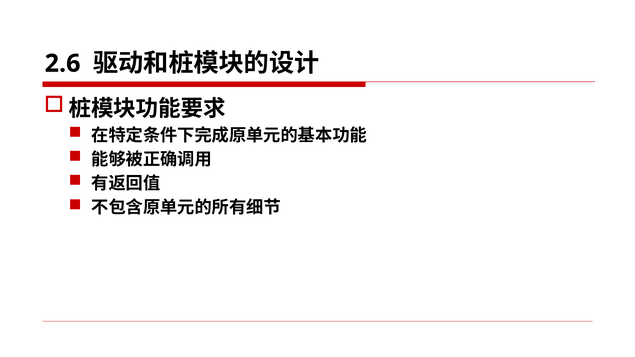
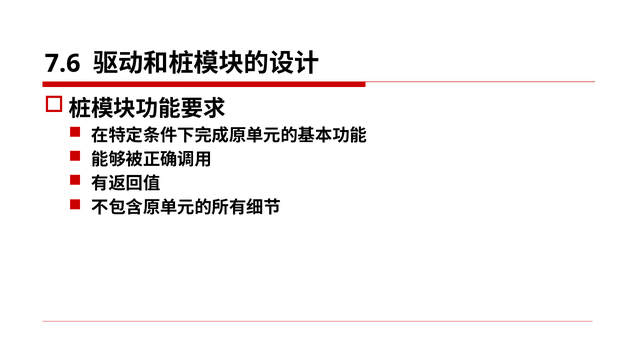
2.6: 2.6 -> 7.6 (63, 63)
